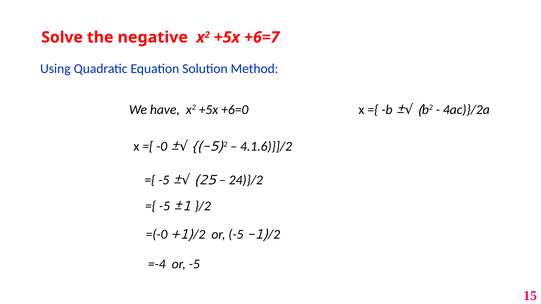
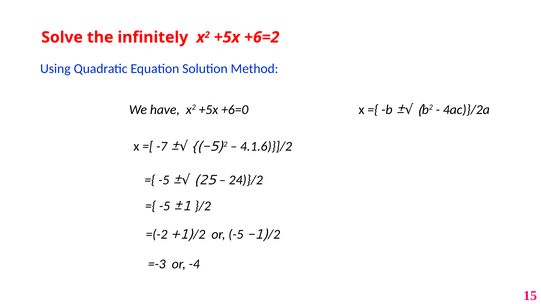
negative: negative -> infinitely (153, 37)
+6=7: +6=7 -> +6=2 (262, 37)
-0: -0 -> -7 (162, 147)
=(-0: =(-0 -> =(-2 (157, 235)
=-4: =-4 -> =-3 (157, 264)
-5: -5 -> -4 (194, 264)
